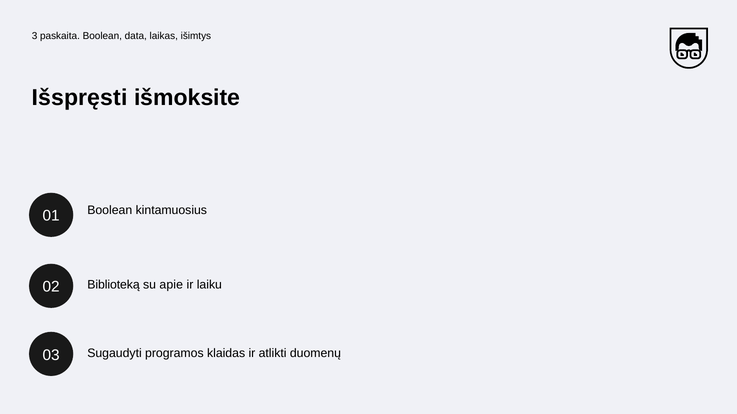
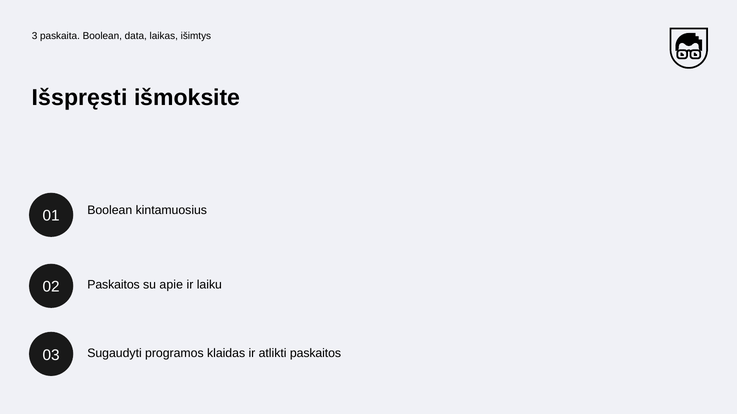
Biblioteką: Biblioteką -> Paskaitos (114, 285)
atlikti duomenų: duomenų -> paskaitos (315, 354)
